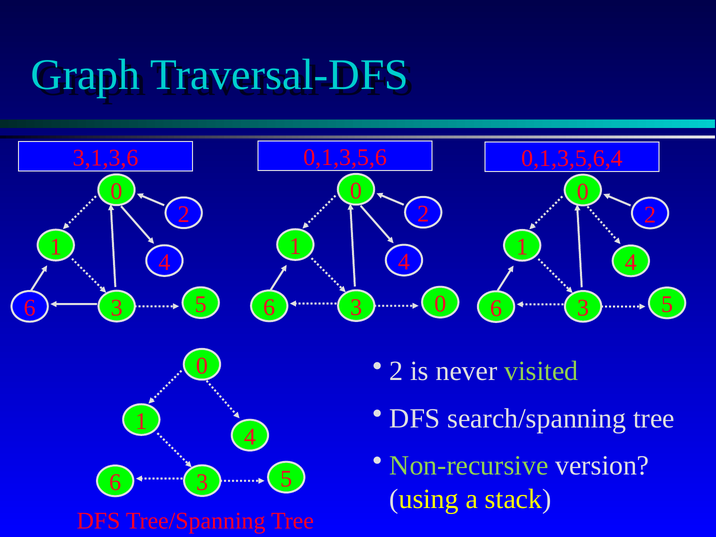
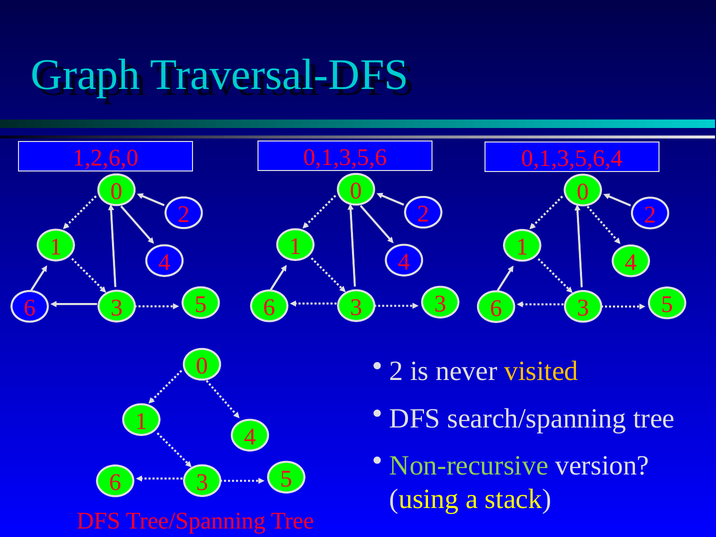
3,1,3,6: 3,1,3,6 -> 1,2,6,0 (106, 158)
3 0: 0 -> 3 (440, 304)
visited colour: light green -> yellow (541, 371)
